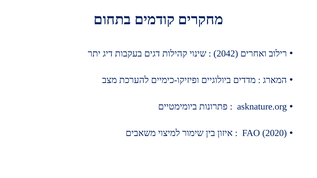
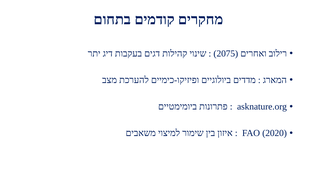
2042: 2042 -> 2075 (226, 54)
